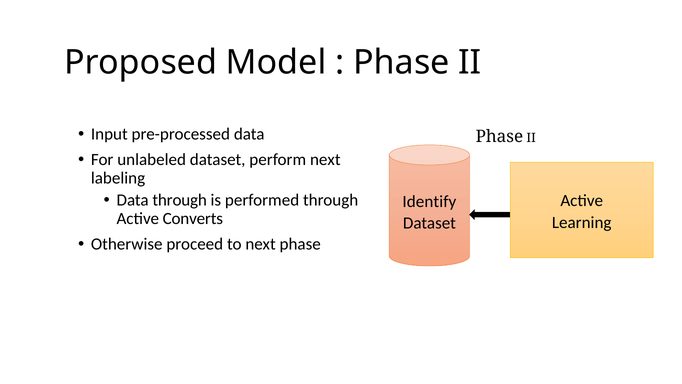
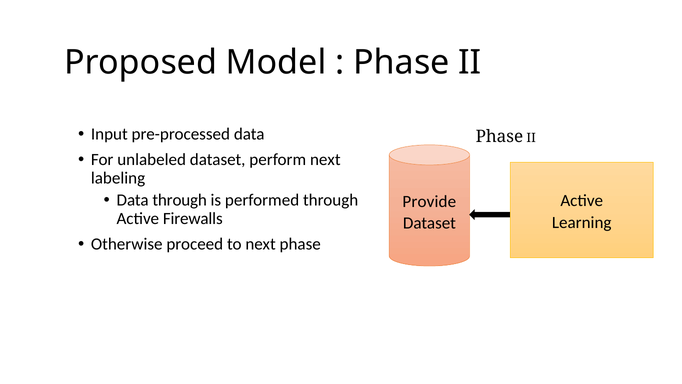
Identify: Identify -> Provide (429, 201)
Converts: Converts -> Firewalls (193, 218)
